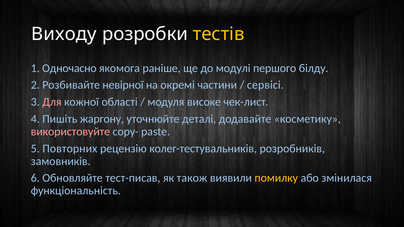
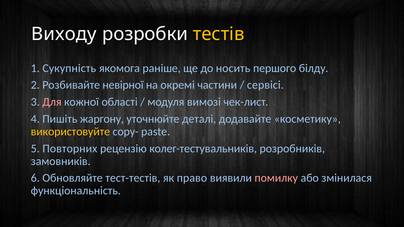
Одночасно: Одночасно -> Сукупність (69, 68)
модулі: модулі -> носить (233, 68)
високе: високе -> вимозі (204, 102)
використовуйте colour: pink -> yellow (70, 132)
тест-писав: тест-писав -> тест-тестів (133, 178)
також: також -> право (192, 178)
помилку colour: yellow -> pink (276, 178)
